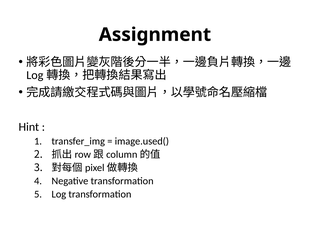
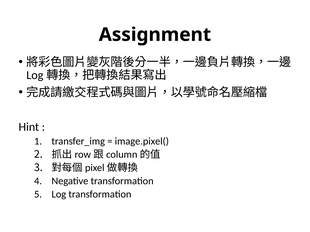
image.used(: image.used( -> image.pixel( (142, 142)
